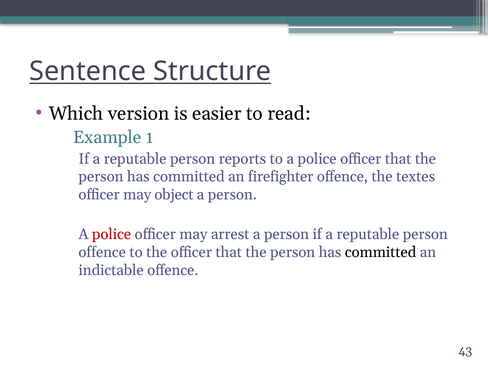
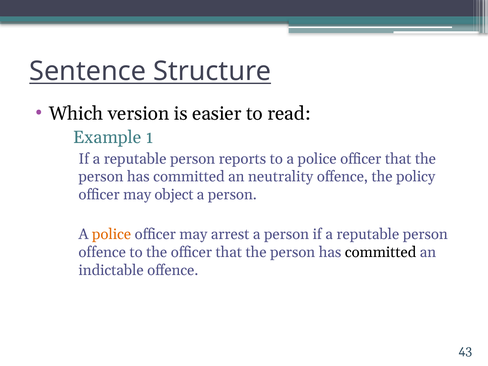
firefighter: firefighter -> neutrality (281, 177)
textes: textes -> policy (416, 177)
police colour: red -> orange (112, 234)
